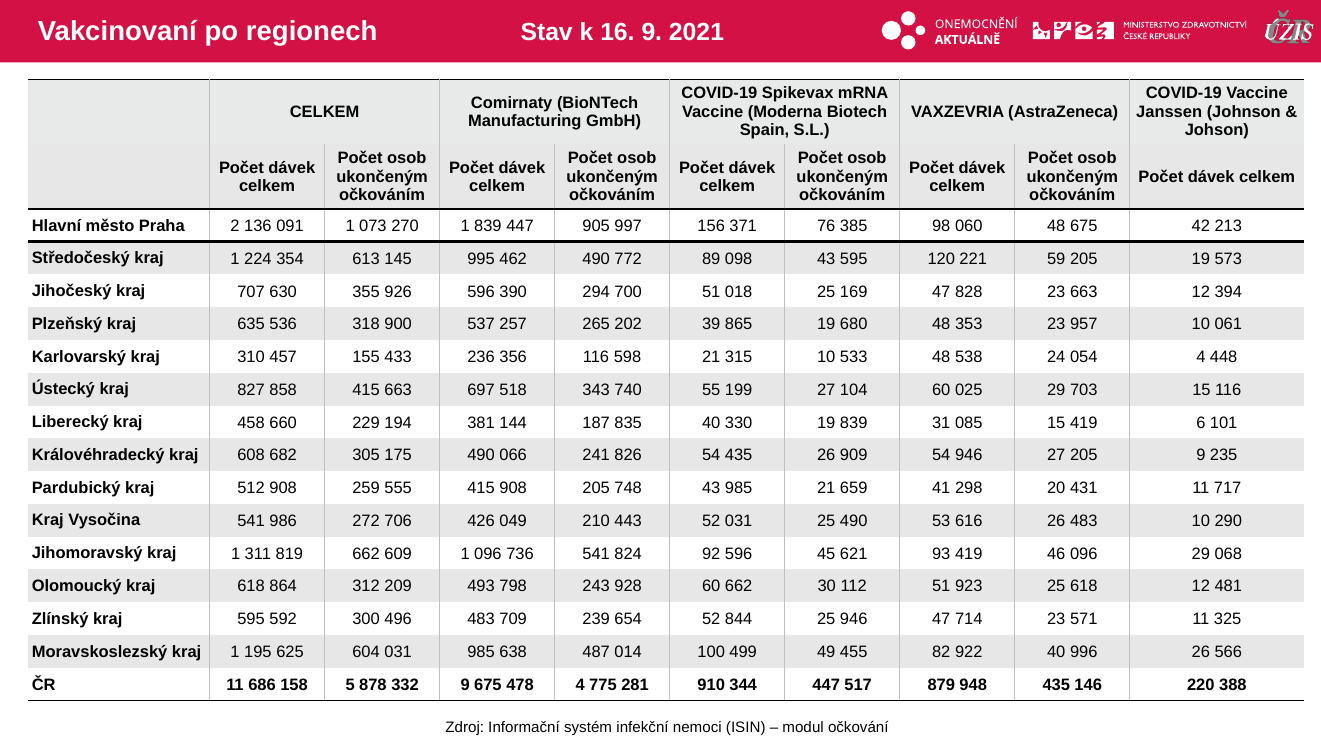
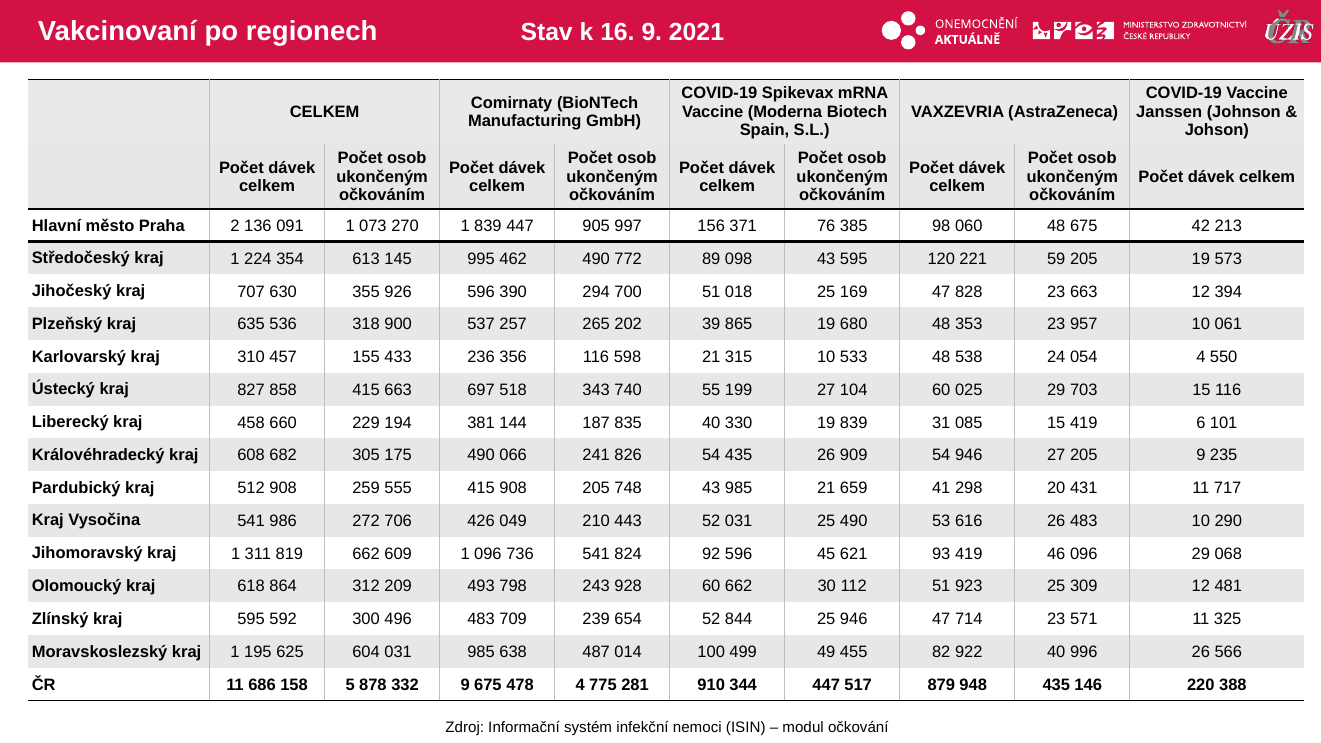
448: 448 -> 550 (1224, 357)
25 618: 618 -> 309 (1084, 587)
